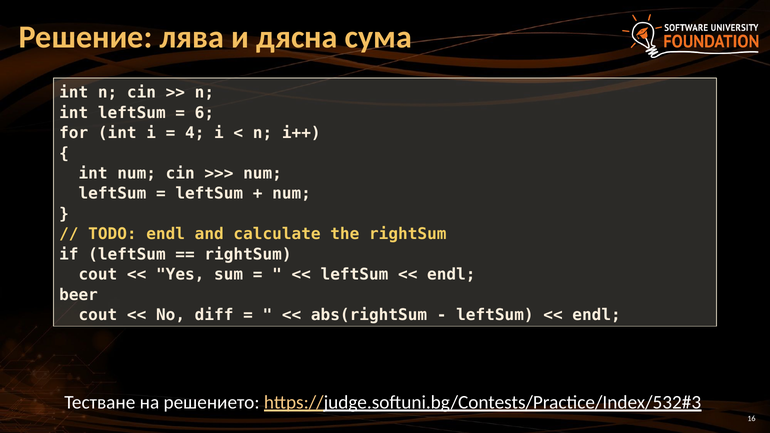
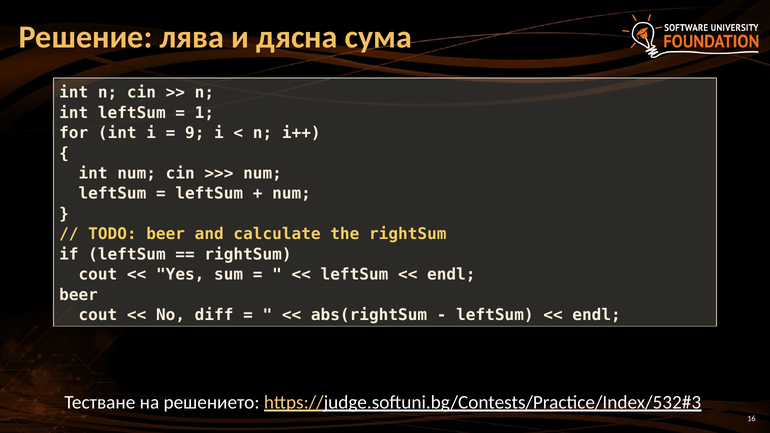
6: 6 -> 1 (204, 113)
4: 4 -> 9 (195, 133)
TODO endl: endl -> beer (166, 234)
